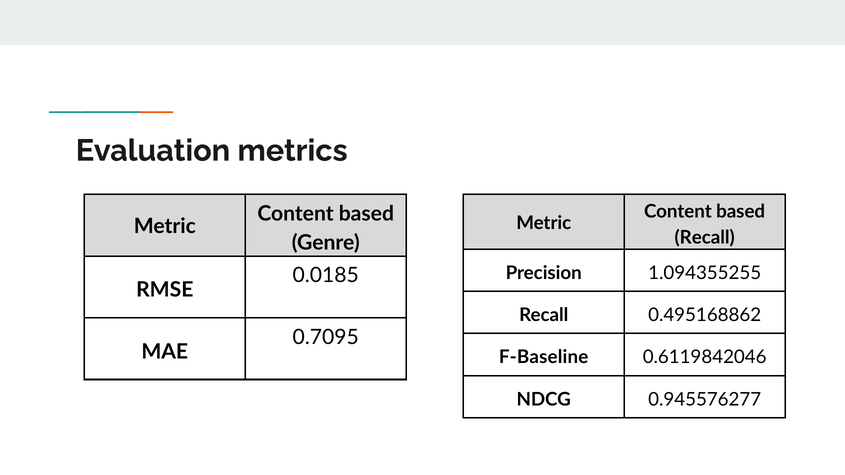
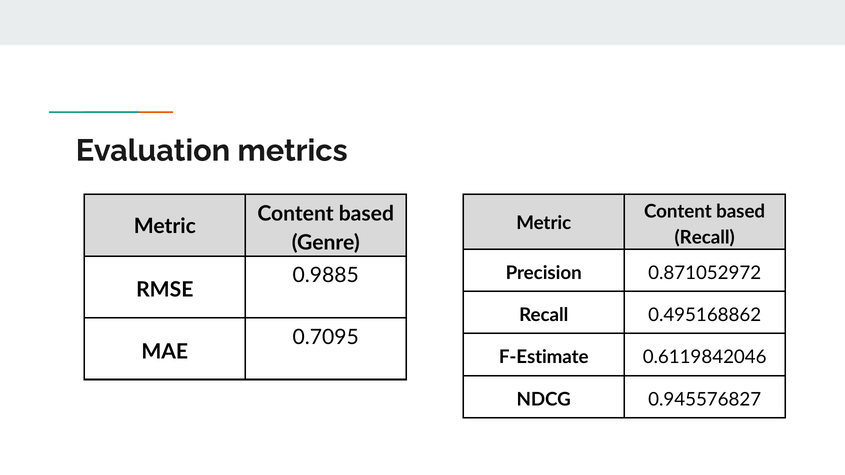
1.094355255: 1.094355255 -> 0.871052972 (705, 273)
0.0185: 0.0185 -> 0.9885 (326, 276)
F-Baseline: F-Baseline -> F-Estimate (544, 357)
0.945576277: 0.945576277 -> 0.945576827 (705, 400)
